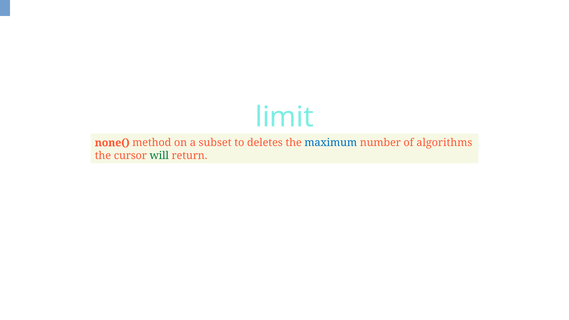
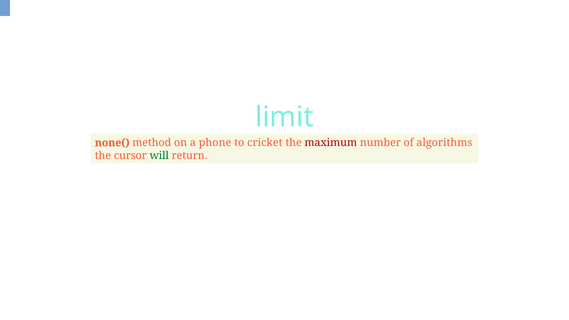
subset: subset -> phone (215, 143)
deletes: deletes -> cricket (265, 143)
maximum colour: blue -> red (331, 143)
